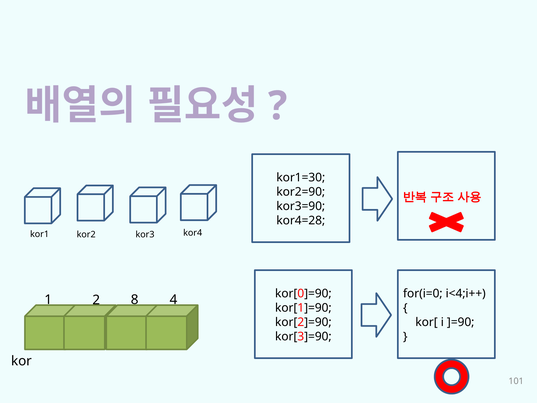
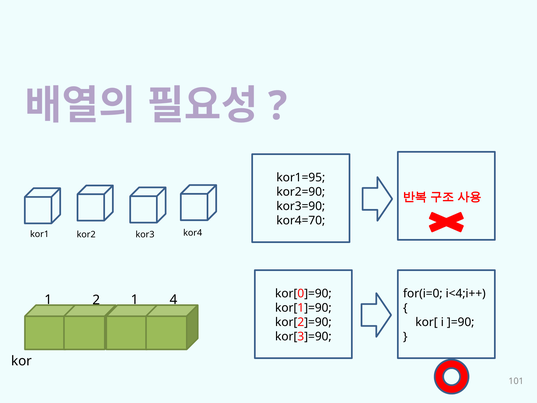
kor1=30: kor1=30 -> kor1=95 (301, 177)
kor4=28: kor4=28 -> kor4=70 (301, 220)
2 8: 8 -> 1 (135, 300)
